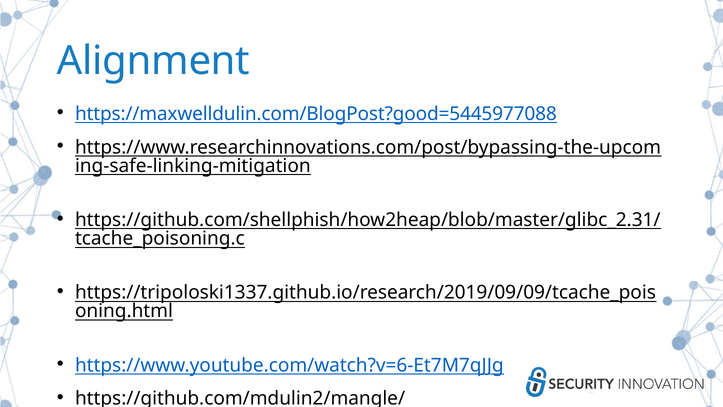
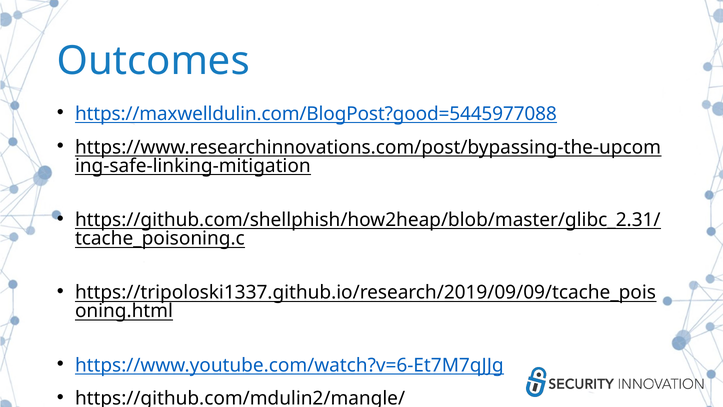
Alignment: Alignment -> Outcomes (153, 61)
